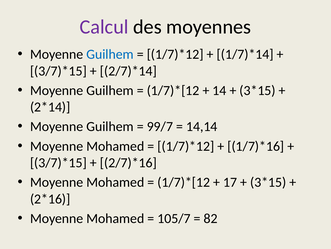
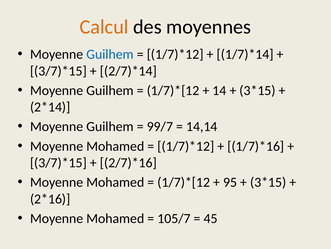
Calcul colour: purple -> orange (104, 27)
17: 17 -> 95 (230, 182)
82: 82 -> 45 (211, 218)
